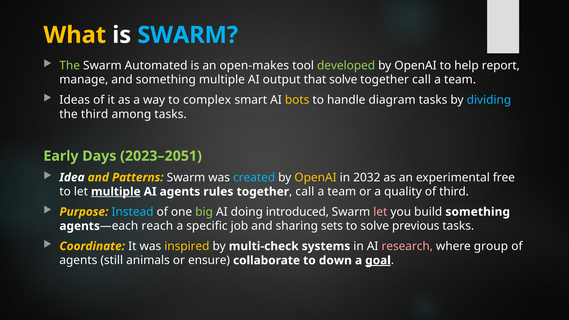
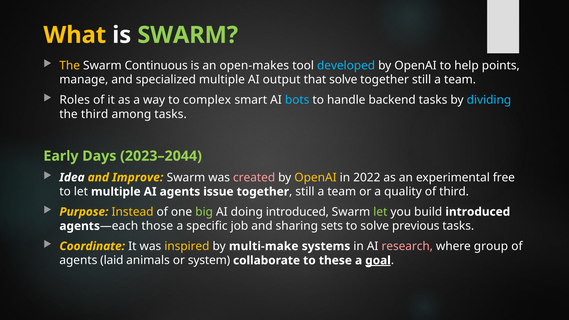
SWARM colour: light blue -> light green (188, 35)
The colour: light green -> yellow (70, 66)
Automated: Automated -> Continuous (156, 66)
developed colour: light green -> light blue (346, 66)
report: report -> points (501, 66)
and something: something -> specialized (166, 80)
together call: call -> still (422, 80)
Ideas: Ideas -> Roles (75, 100)
bots colour: yellow -> light blue (297, 100)
diagram: diagram -> backend (392, 100)
2023–2051: 2023–2051 -> 2023–2044 (161, 156)
Patterns: Patterns -> Improve (138, 177)
created colour: light blue -> pink (254, 177)
2032: 2032 -> 2022 (367, 177)
multiple underline: present -> none (116, 192)
rules: rules -> issue (218, 192)
call: call -> still (305, 192)
Instead colour: light blue -> yellow (133, 212)
let colour: pink -> light green (380, 212)
build something: something -> introduced (478, 212)
reach: reach -> those (157, 226)
multi-check: multi-check -> multi-make (264, 246)
still: still -> laid (112, 260)
ensure: ensure -> system (209, 260)
down: down -> these (335, 260)
